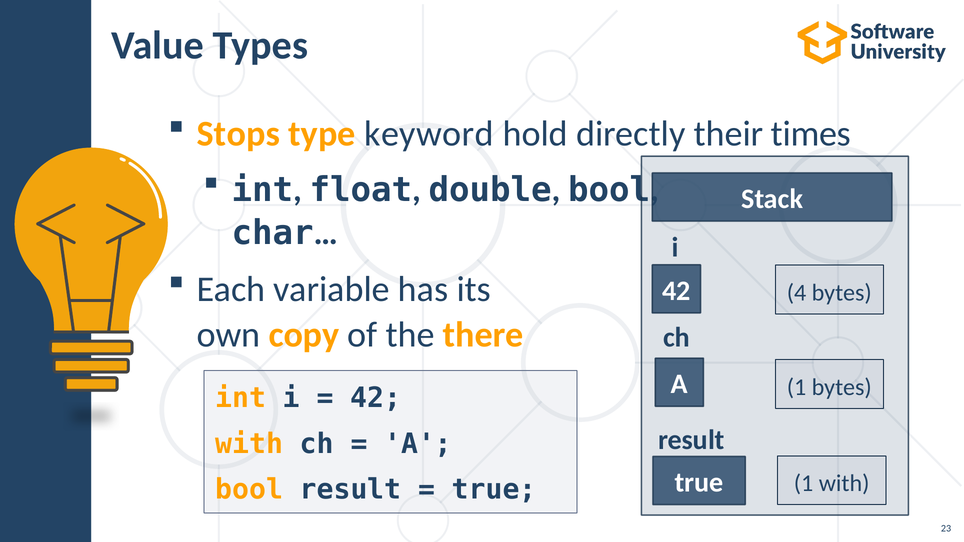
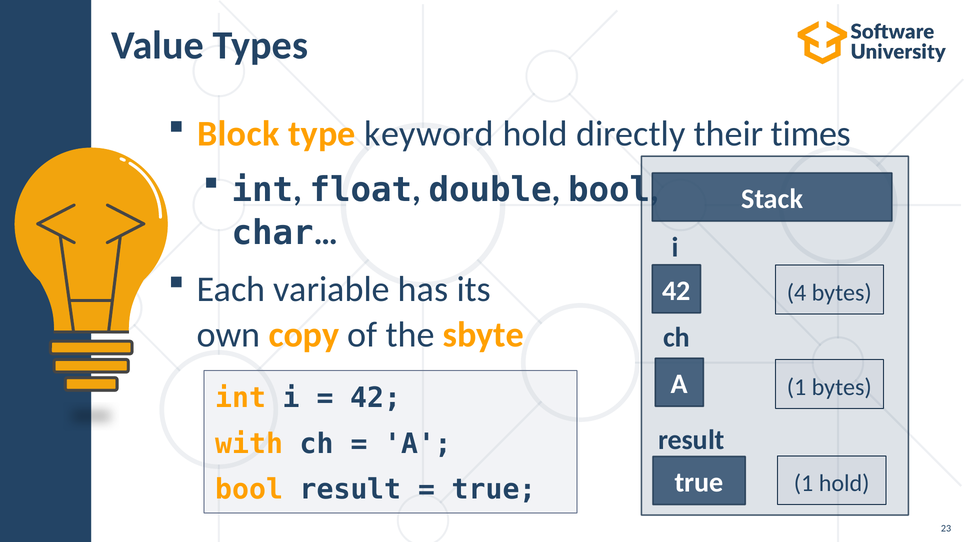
Stops: Stops -> Block (238, 134)
there: there -> sbyte (483, 335)
1 with: with -> hold (844, 484)
